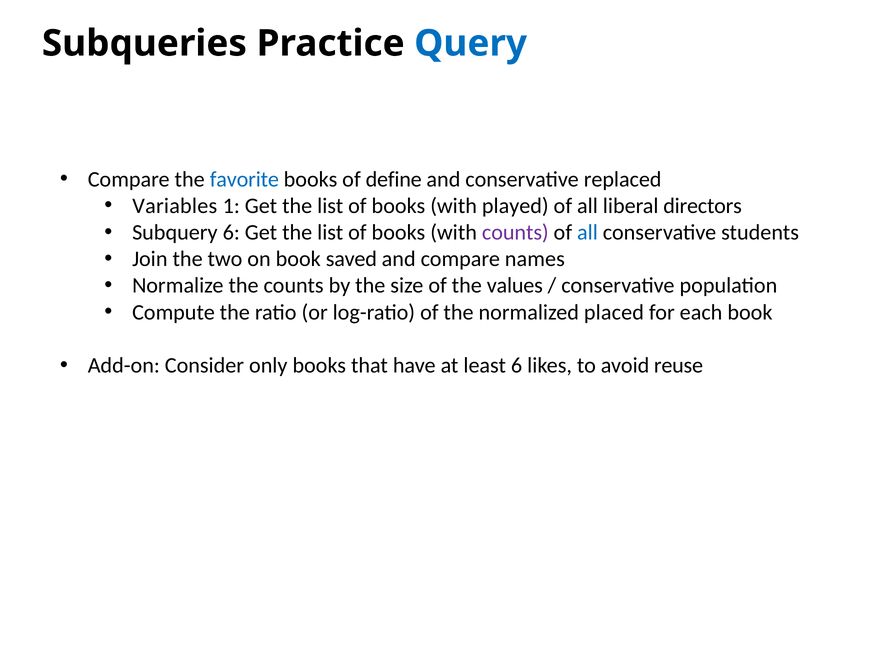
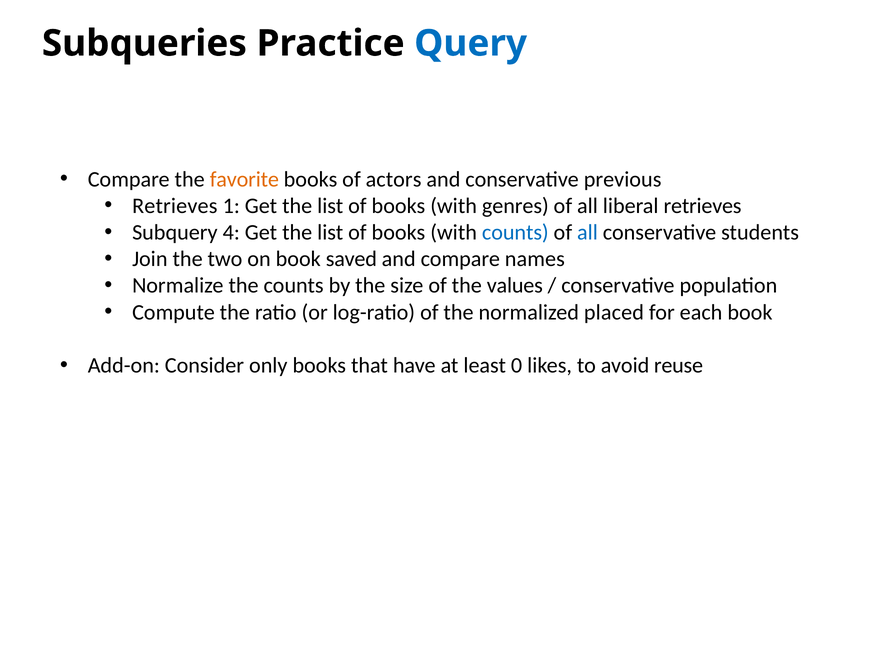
favorite colour: blue -> orange (244, 179)
define: define -> actors (394, 179)
replaced: replaced -> previous (623, 179)
Variables: Variables -> Retrieves (175, 206)
played: played -> genres (515, 206)
liberal directors: directors -> retrieves (703, 206)
Subquery 6: 6 -> 4 (231, 233)
counts colour: purple -> blue (515, 233)
least 6: 6 -> 0 (517, 366)
